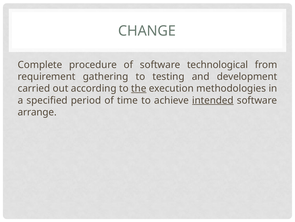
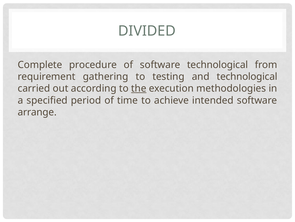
CHANGE: CHANGE -> DIVIDED (147, 31)
and development: development -> technological (247, 76)
intended underline: present -> none (213, 100)
